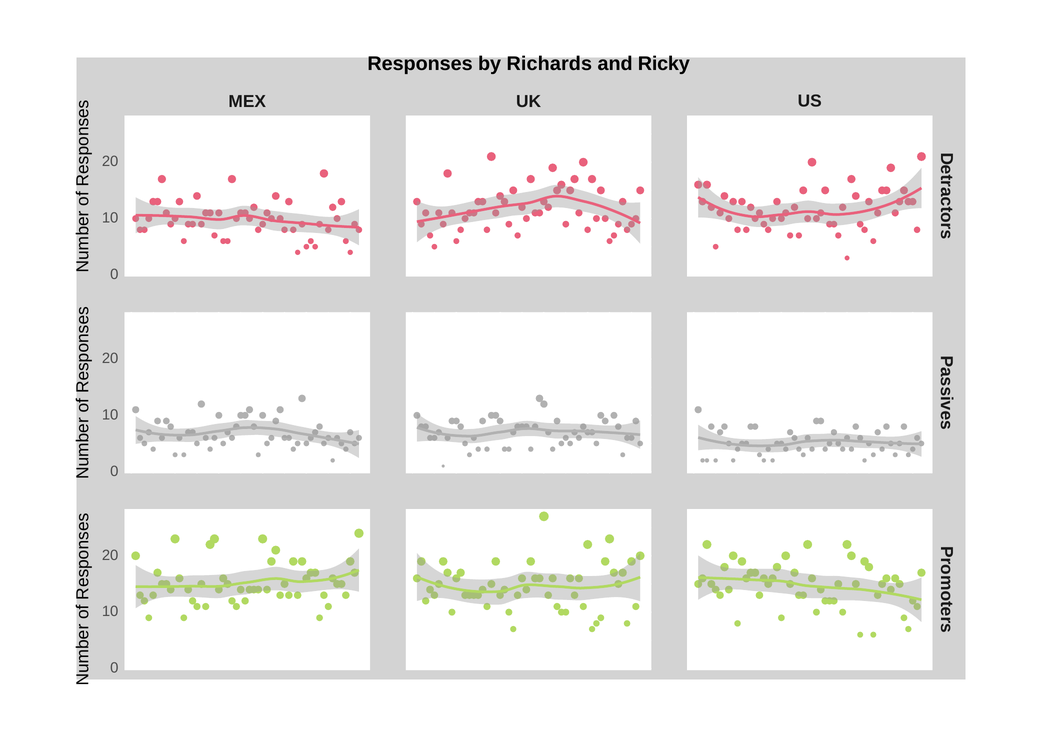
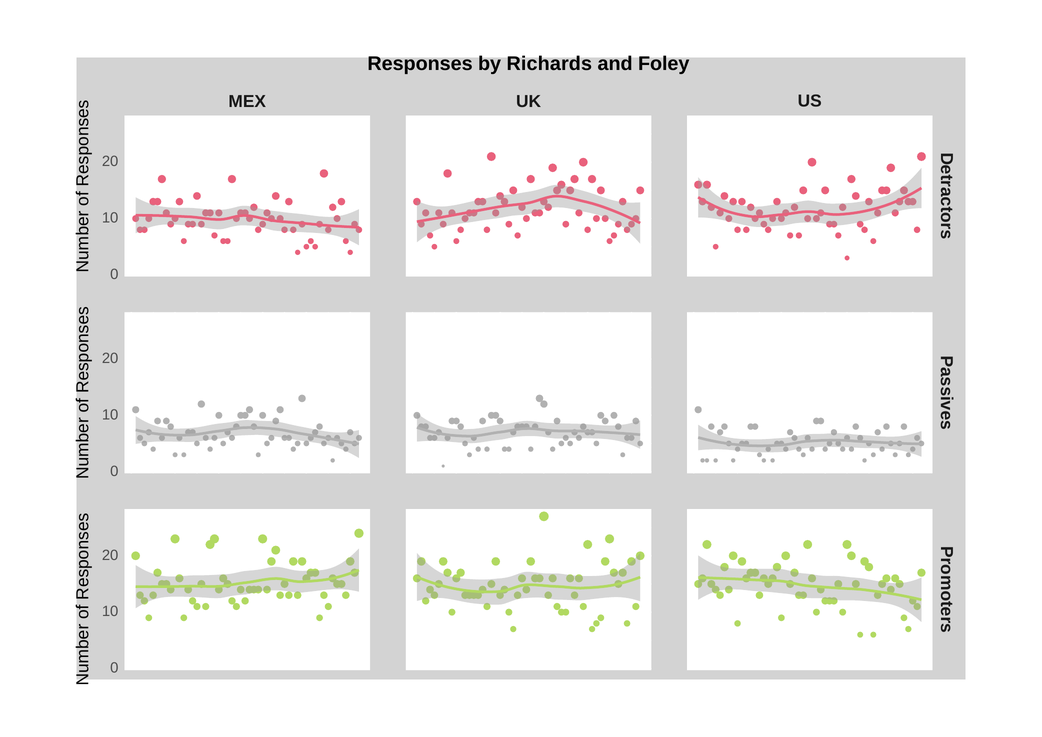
Ricky: Ricky -> Foley (664, 63)
